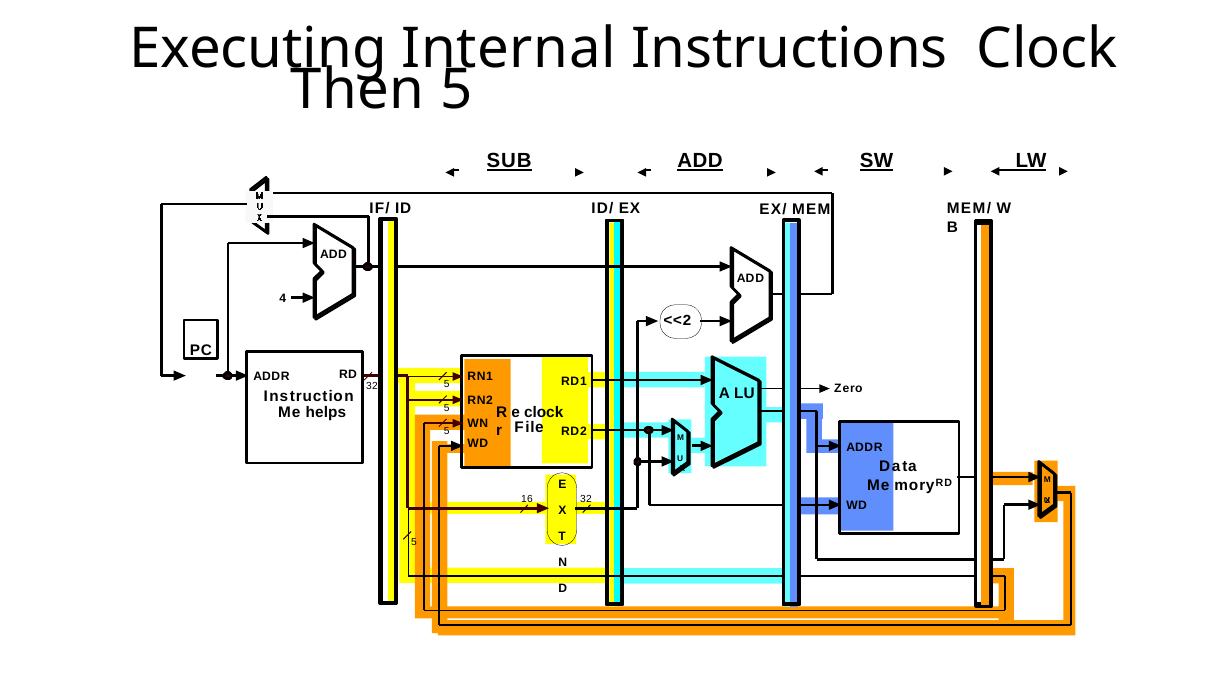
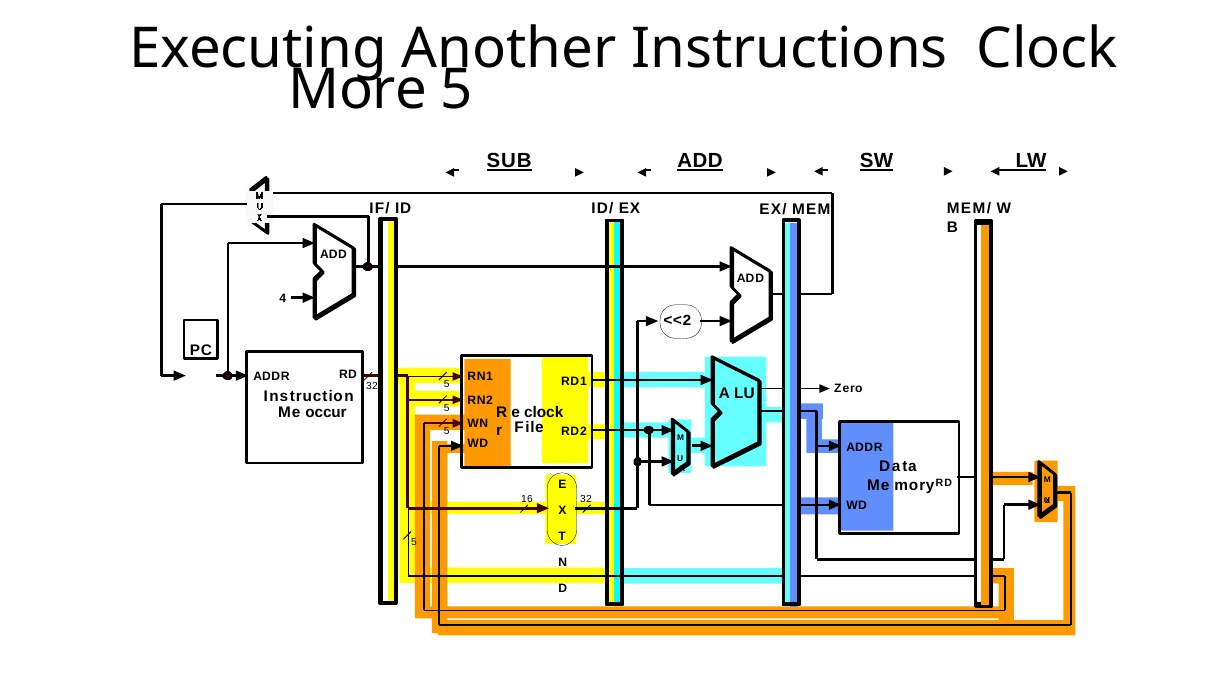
Internal: Internal -> Another (509, 49)
Then: Then -> More (358, 90)
helps: helps -> occur (326, 412)
